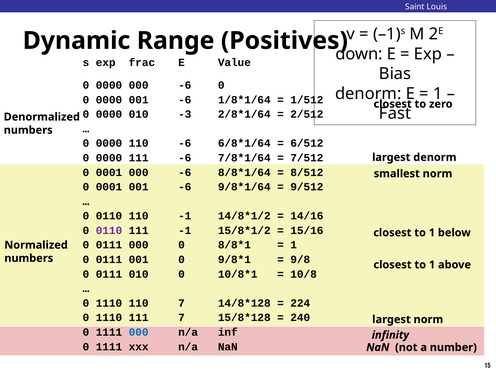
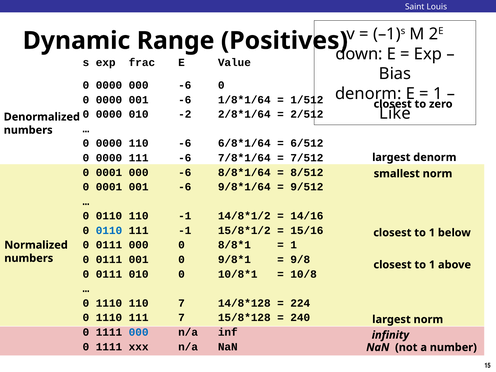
Fast: Fast -> Like (395, 114)
-3: -3 -> -2 (185, 114)
0110 colour: purple -> blue (109, 230)
